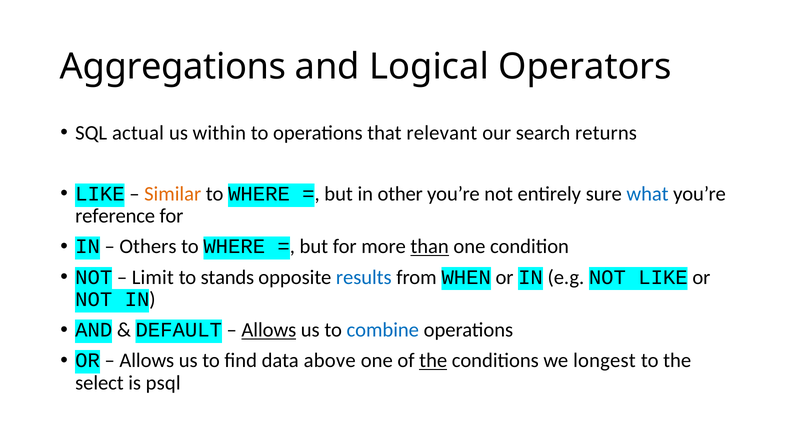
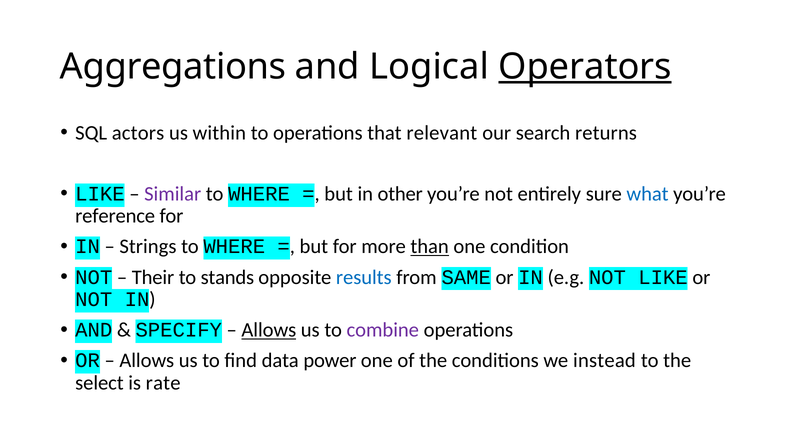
Operators underline: none -> present (585, 67)
actual: actual -> actors (138, 133)
Similar colour: orange -> purple (173, 194)
Others: Others -> Strings (148, 246)
Limit: Limit -> Their (153, 277)
WHEN: WHEN -> SAME (466, 277)
DEFAULT: DEFAULT -> SPECIFY (179, 330)
combine colour: blue -> purple (383, 330)
above: above -> power (330, 360)
the underline: present -> none (433, 360)
longest: longest -> instead (604, 360)
psql: psql -> rate (163, 382)
